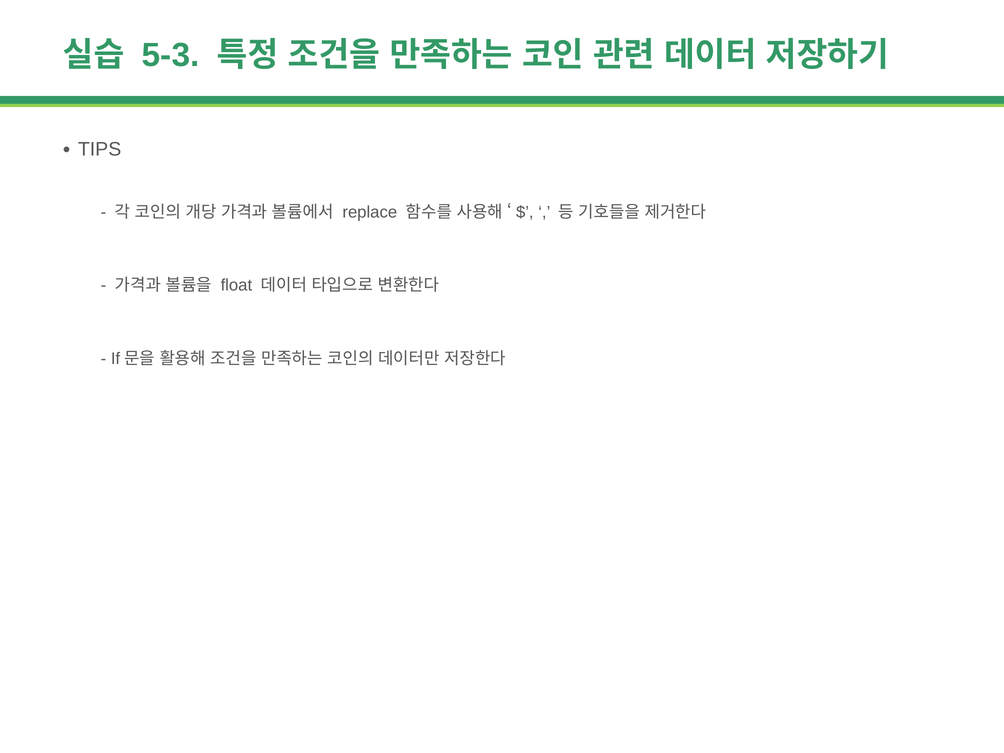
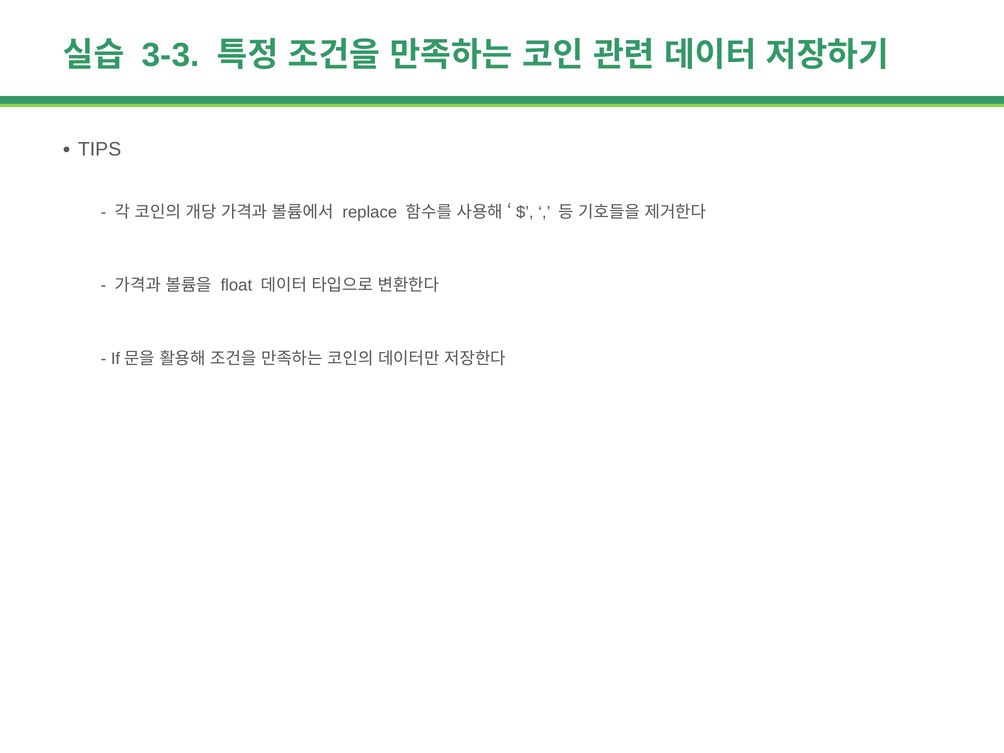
5-3: 5-3 -> 3-3 (171, 55)
